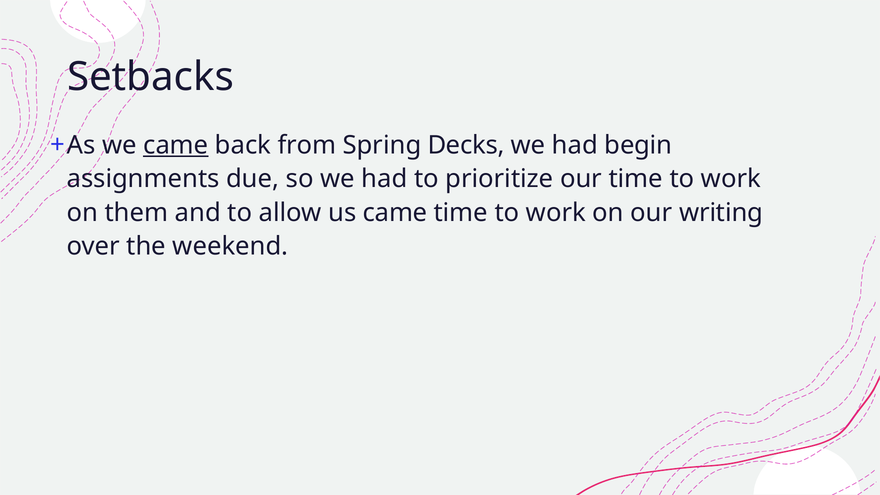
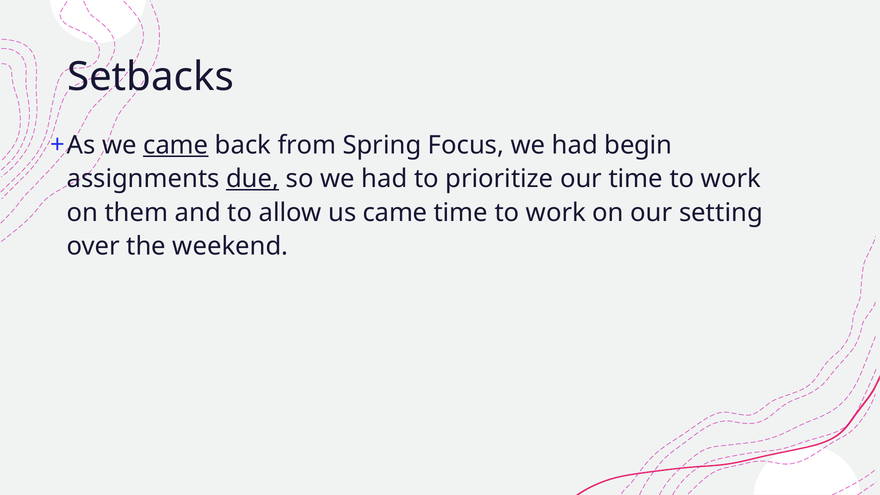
Decks: Decks -> Focus (466, 145)
due underline: none -> present (253, 179)
writing: writing -> setting (721, 213)
